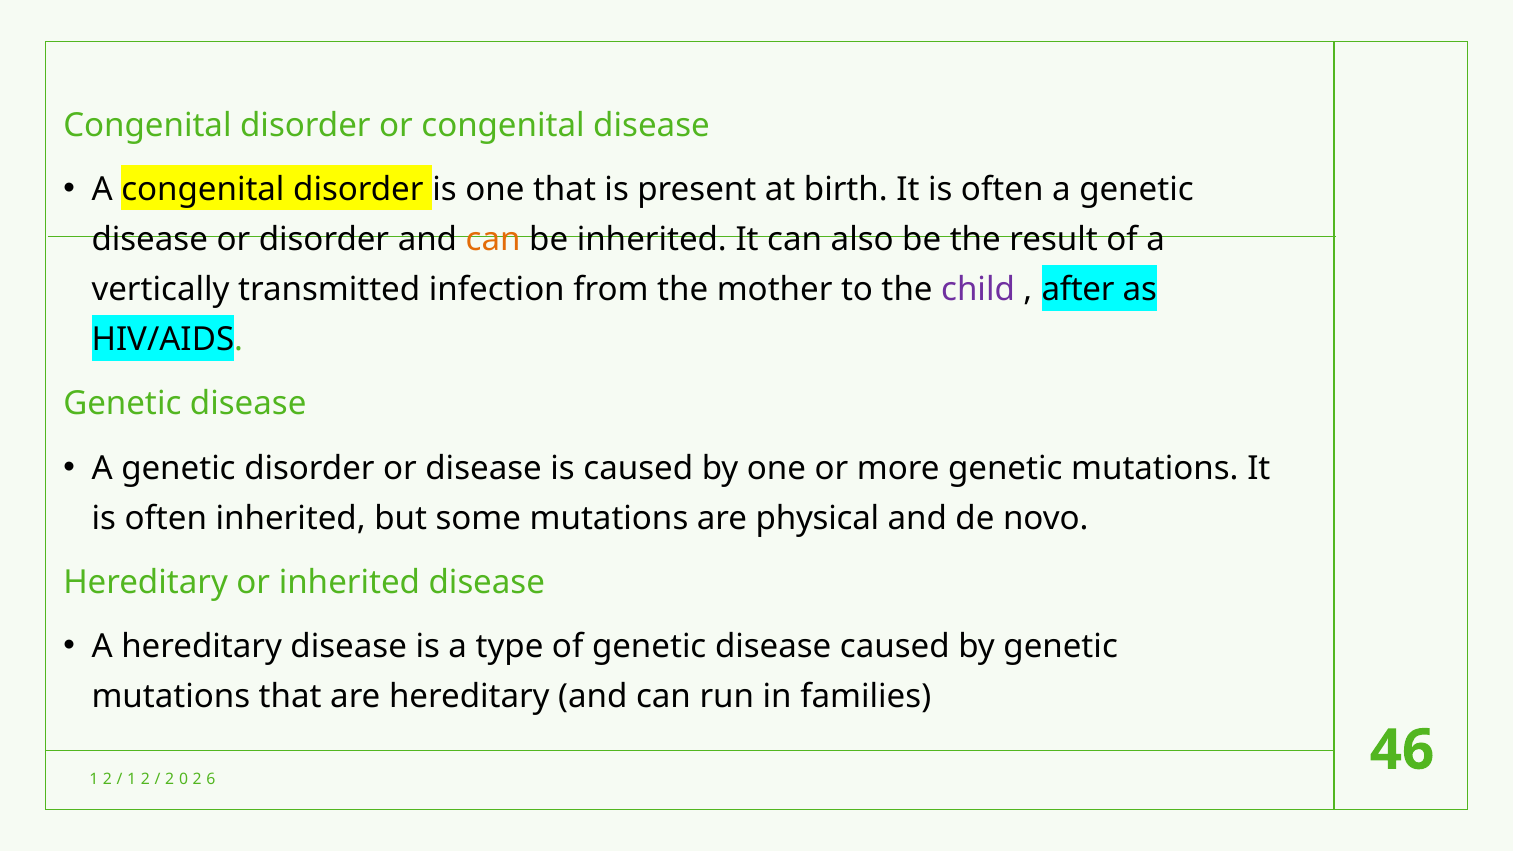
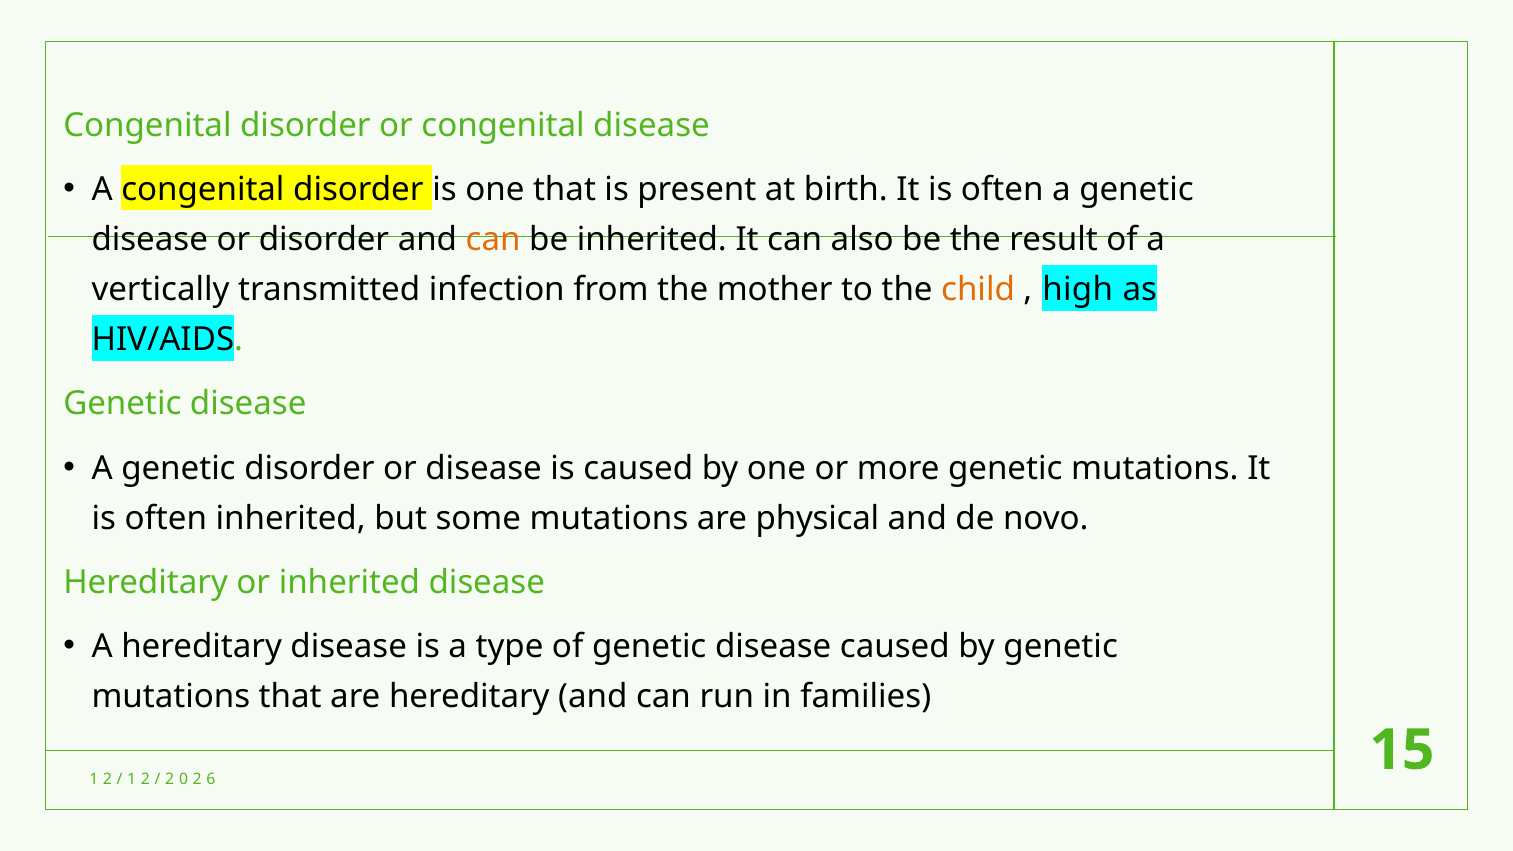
child colour: purple -> orange (978, 290)
after: after -> high (1078, 290)
46: 46 -> 15 (1402, 750)
